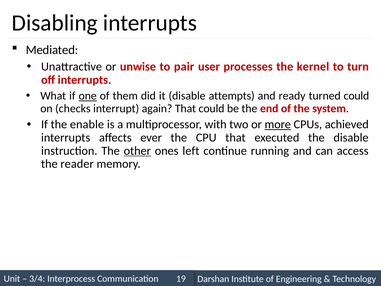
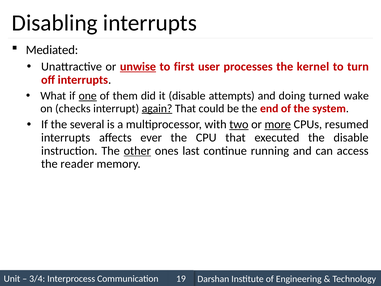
unwise underline: none -> present (138, 67)
pair: pair -> first (184, 67)
ready: ready -> doing (292, 96)
turned could: could -> wake (356, 96)
again underline: none -> present (157, 108)
enable: enable -> several (87, 124)
two underline: none -> present (239, 124)
achieved: achieved -> resumed (347, 124)
left: left -> last (191, 151)
